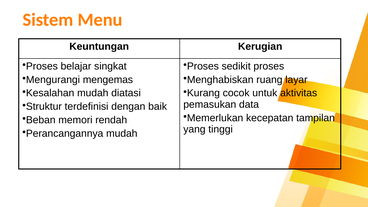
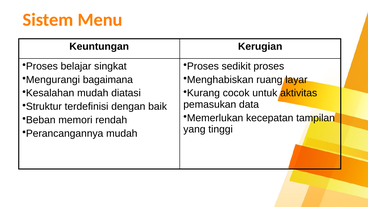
mengemas: mengemas -> bagaimana (108, 80)
